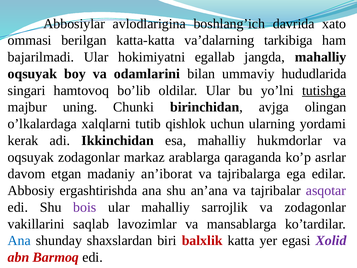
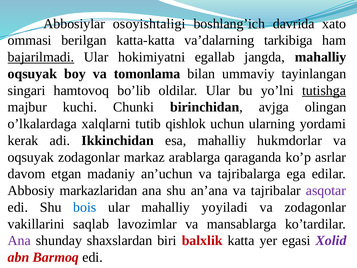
avlodlarigina: avlodlarigina -> osoyishtaligi (149, 24)
bajarilmadi underline: none -> present (41, 57)
odamlarini: odamlarini -> tomonlama (147, 74)
hududlarida: hududlarida -> tayinlangan (314, 74)
uning: uning -> kuchi (80, 107)
an’iborat: an’iborat -> an’uchun (167, 174)
ergashtirishda: ergashtirishda -> markazlaridan (99, 190)
bois colour: purple -> blue (85, 207)
sarrojlik: sarrojlik -> yoyiladi (225, 207)
Ana colour: blue -> purple (19, 240)
